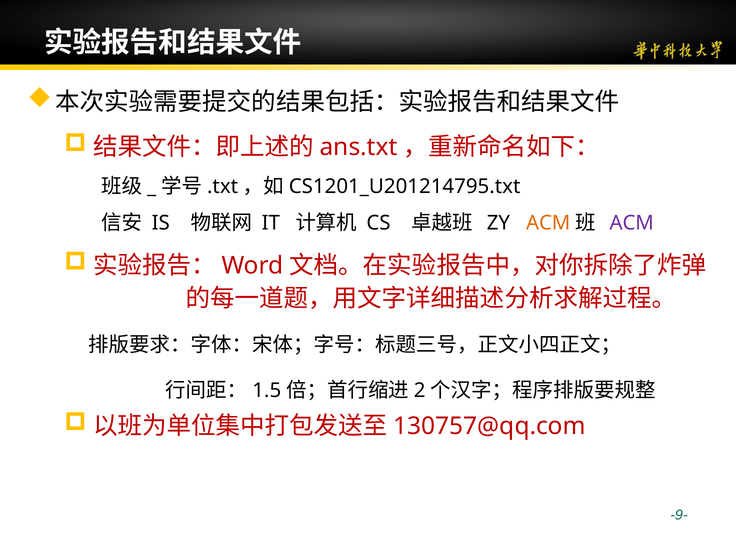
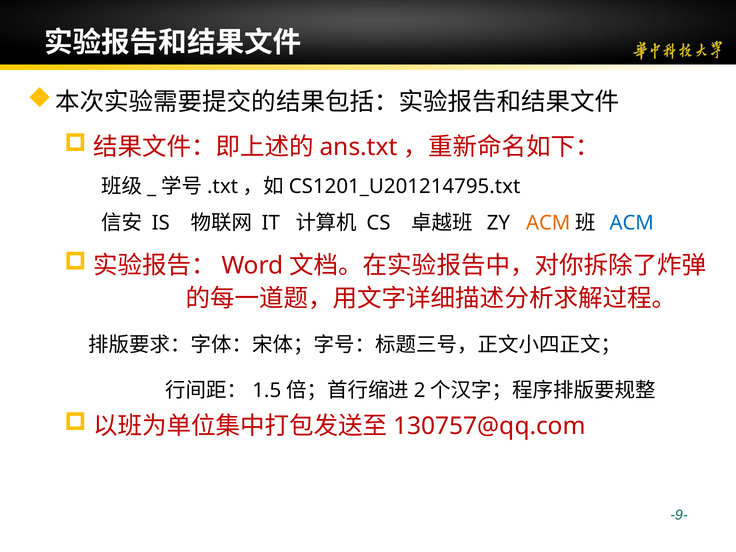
ACM colour: purple -> blue (632, 223)
